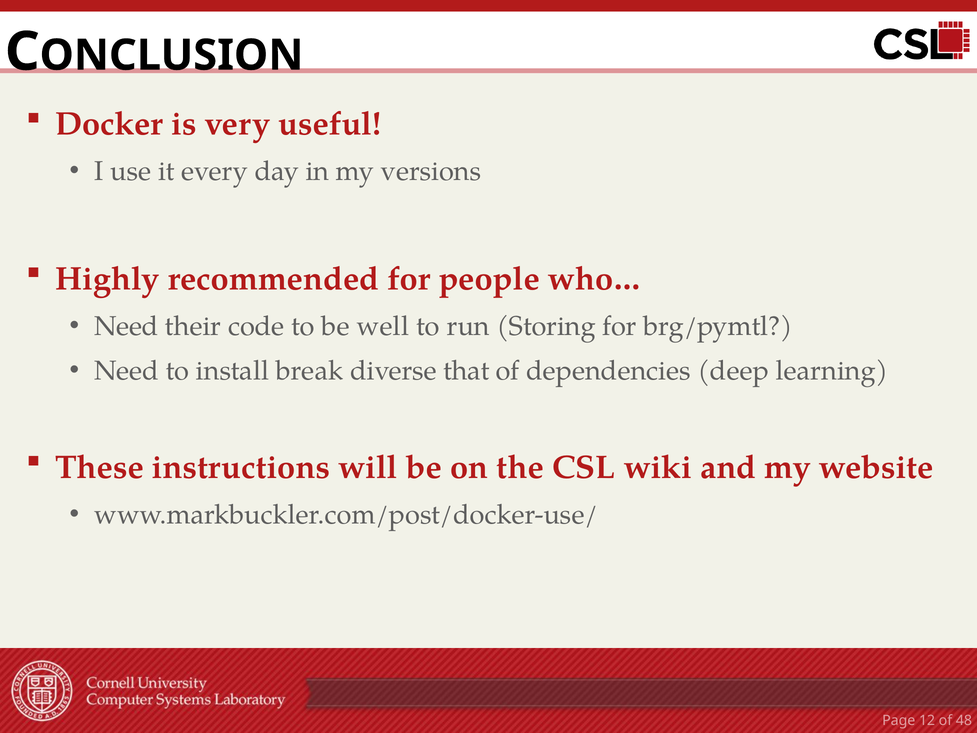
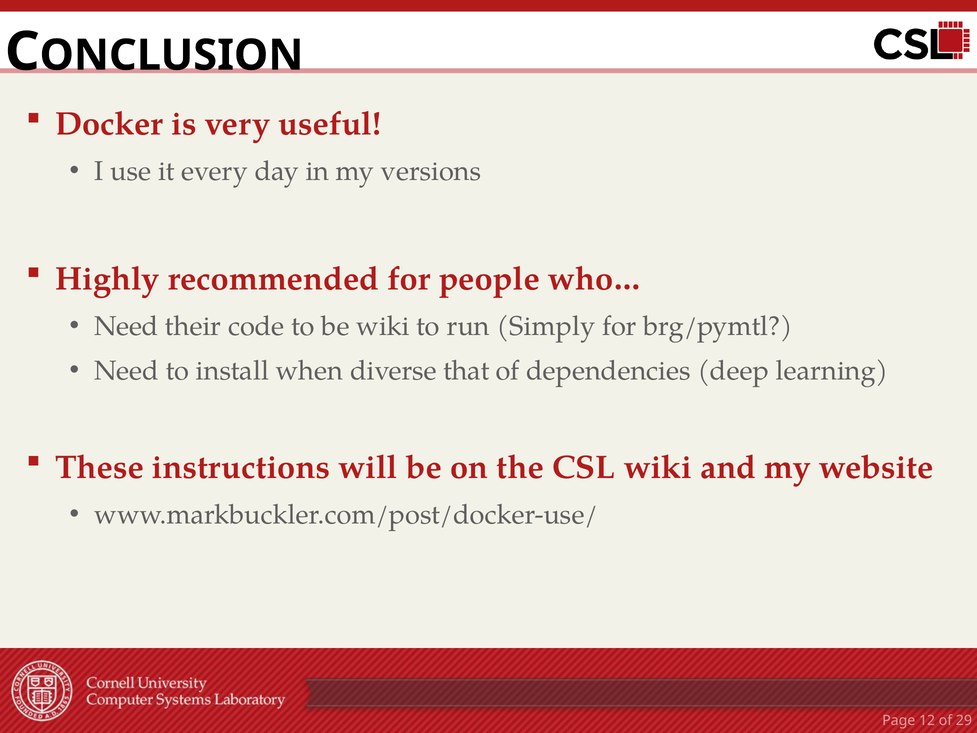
be well: well -> wiki (383, 326)
Storing: Storing -> Simply (546, 326)
break: break -> when (309, 371)
48: 48 -> 29 (964, 720)
